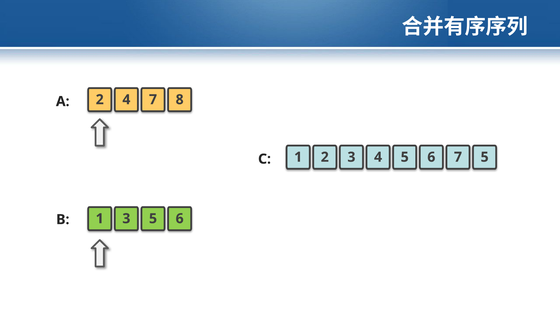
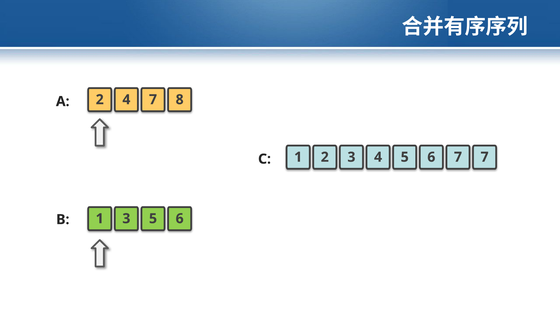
7 5: 5 -> 7 (485, 157)
